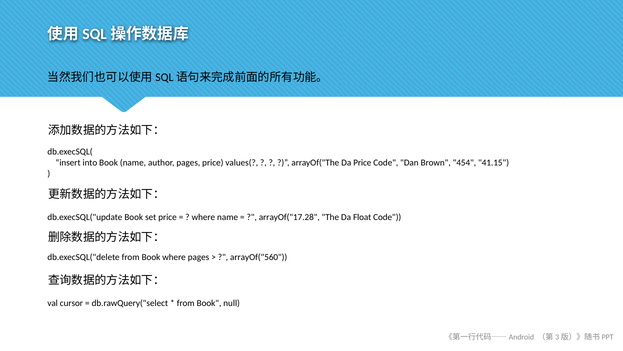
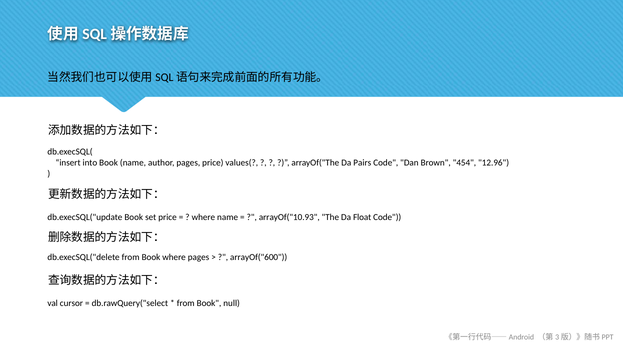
Da Price: Price -> Pairs (362, 162)
41.15: 41.15 -> 12.96 (494, 162)
arrayOf("17.28: arrayOf("17.28 -> arrayOf("10.93 (289, 217)
arrayOf("560: arrayOf("560 -> arrayOf("600 (259, 257)
